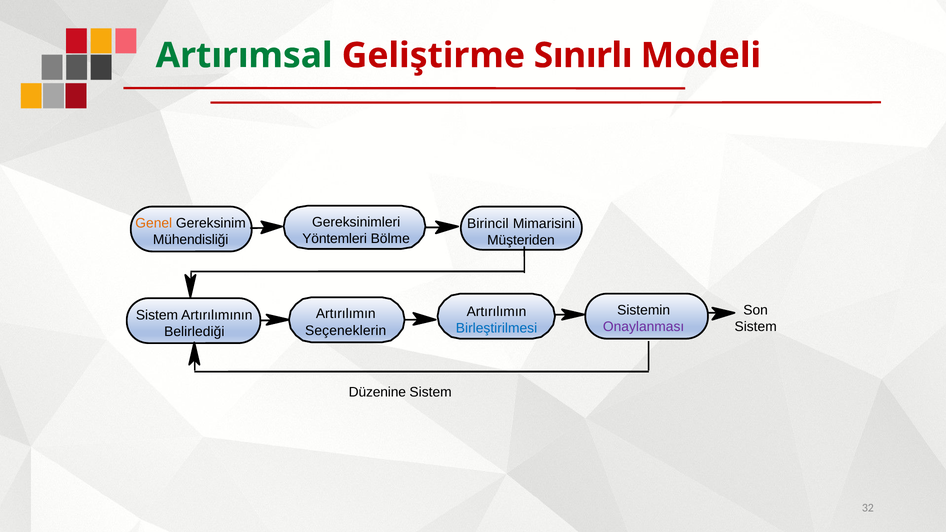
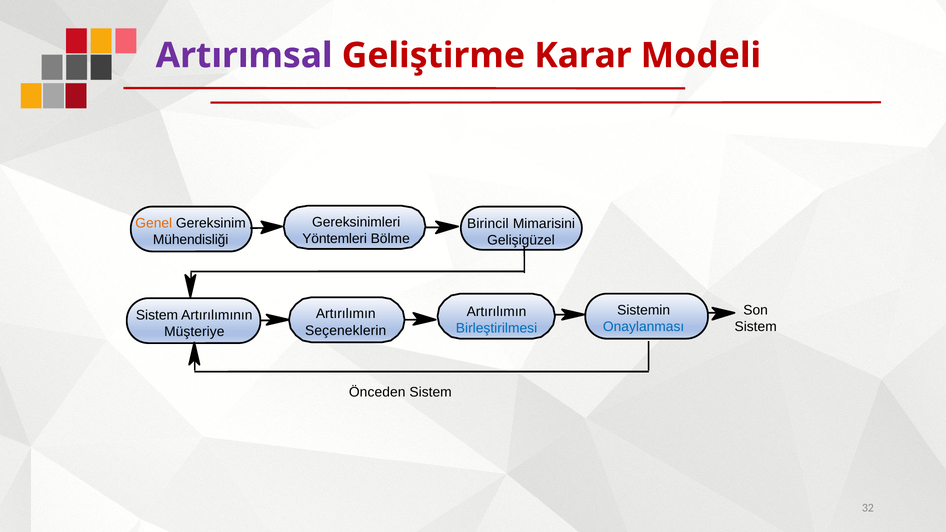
Artırımsal colour: green -> purple (244, 56)
Sınırlı: Sınırlı -> Karar (583, 56)
Müşteriden: Müşteriden -> Gelişigüzel (521, 240)
Onaylanması colour: purple -> blue (644, 327)
Belirlediği: Belirlediği -> Müşteriye (194, 332)
Düzenine: Düzenine -> Önceden (377, 392)
